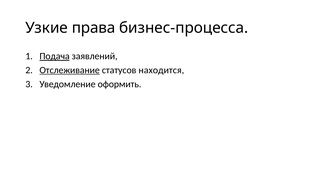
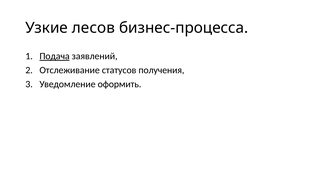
права: права -> лесов (93, 28)
Отслеживание underline: present -> none (70, 70)
находится: находится -> получения (161, 70)
